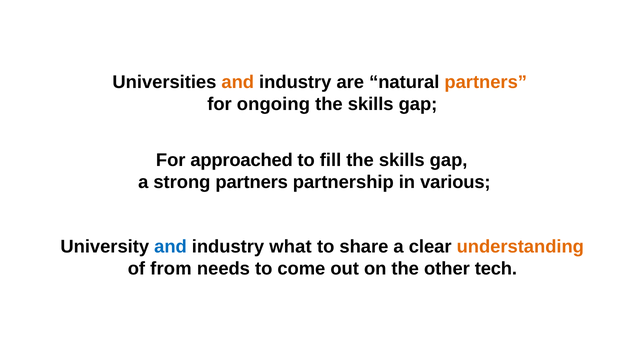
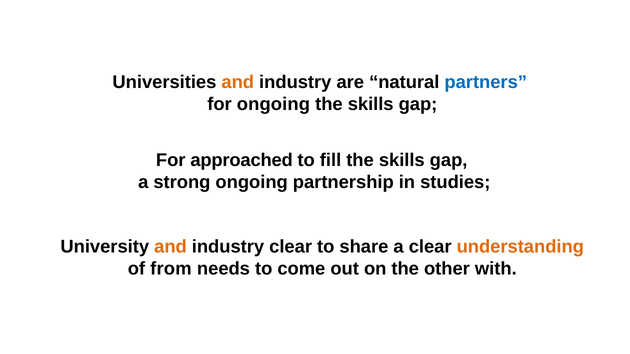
partners colour: orange -> blue (486, 82)
strong partners: partners -> ongoing (252, 182)
various: various -> studies (455, 182)
and colour: blue -> orange (170, 247)
industry what: what -> clear (291, 247)
tech: tech -> with (496, 269)
